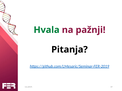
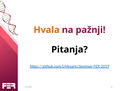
Hvala colour: green -> orange (47, 30)
